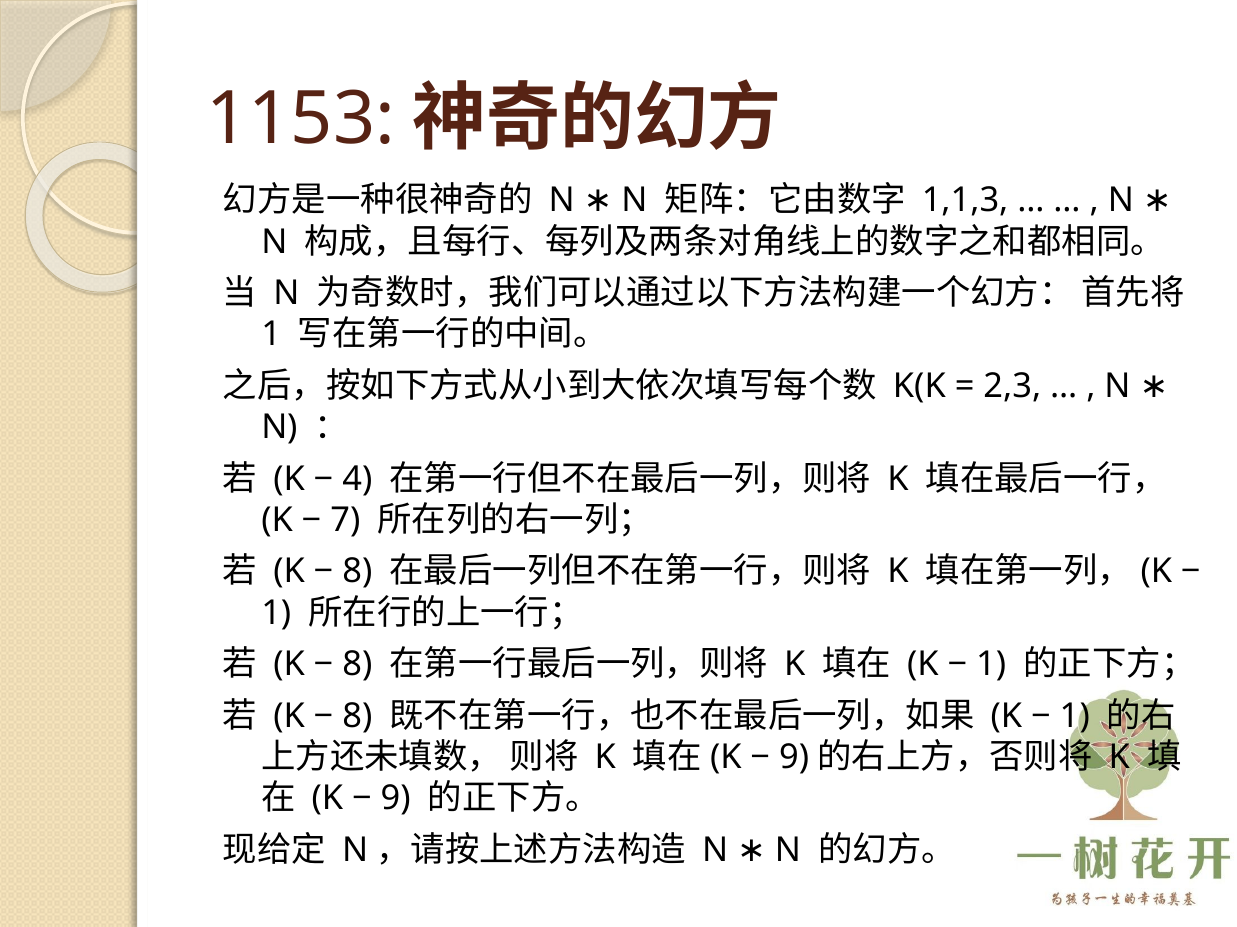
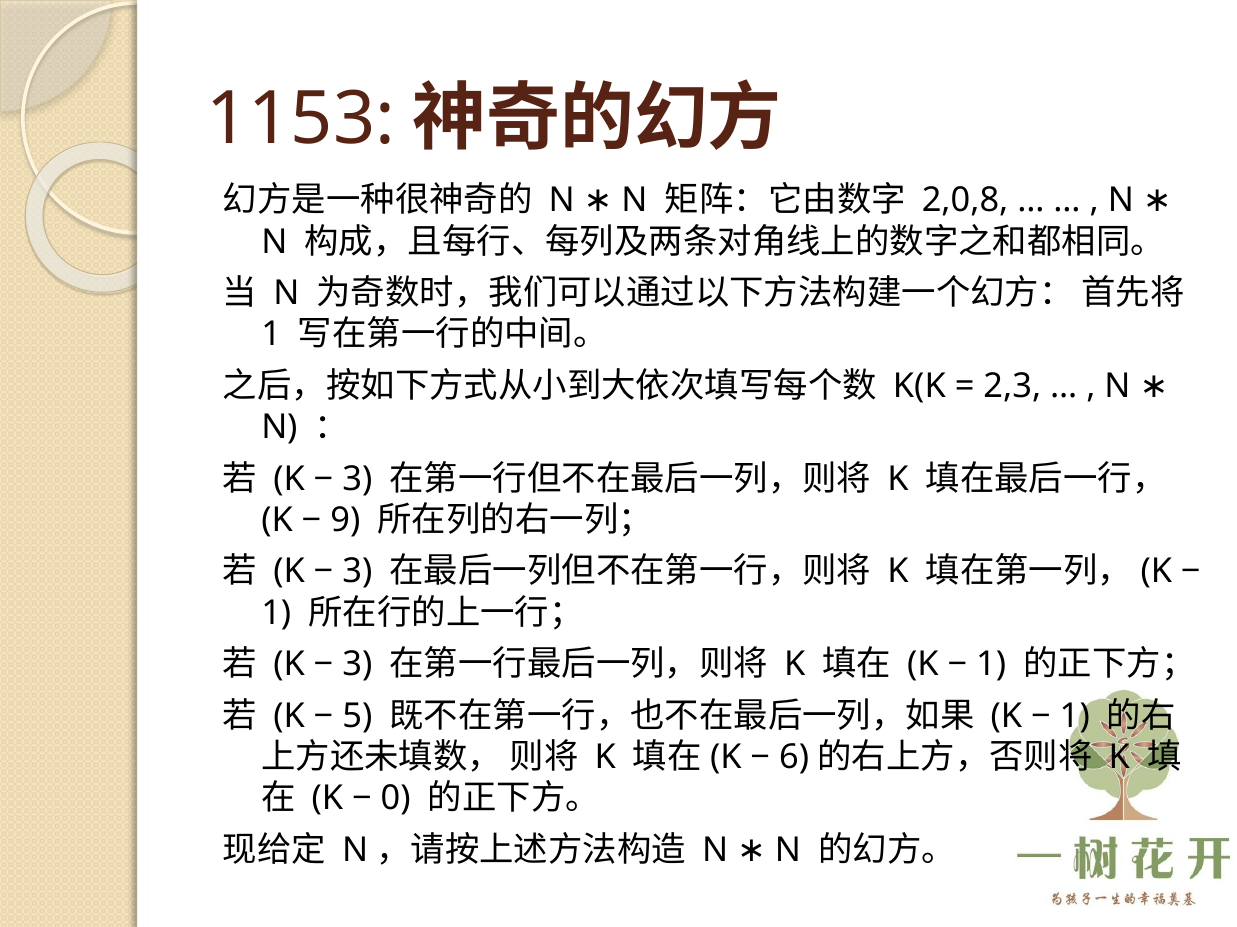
1,1,3: 1,1,3 -> 2,0,8 (965, 201)
4: 4 -> 3 (357, 479)
7: 7 -> 9 (345, 520)
8: 8 -> 3 (357, 572)
8: 8 -> 3 (357, 665)
8: 8 -> 5 (357, 716)
9: 9 -> 6 (794, 758)
9: 9 -> 0 (396, 799)
